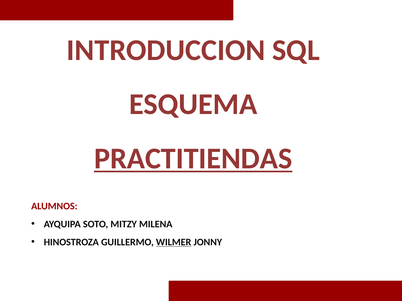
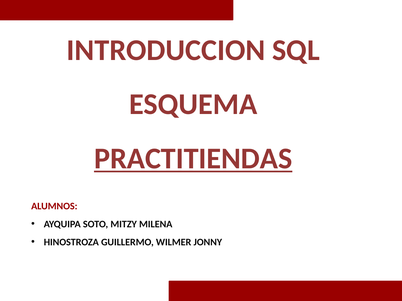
WILMER underline: present -> none (174, 243)
